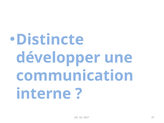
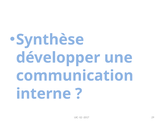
Distincte: Distincte -> Synthèse (50, 40)
